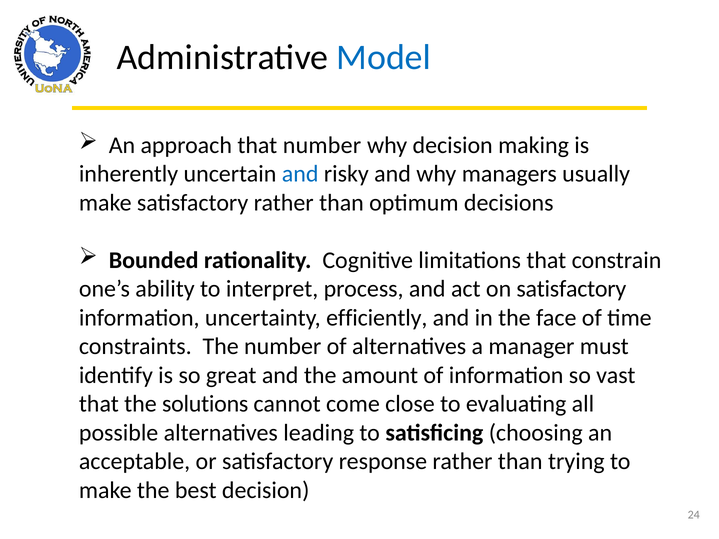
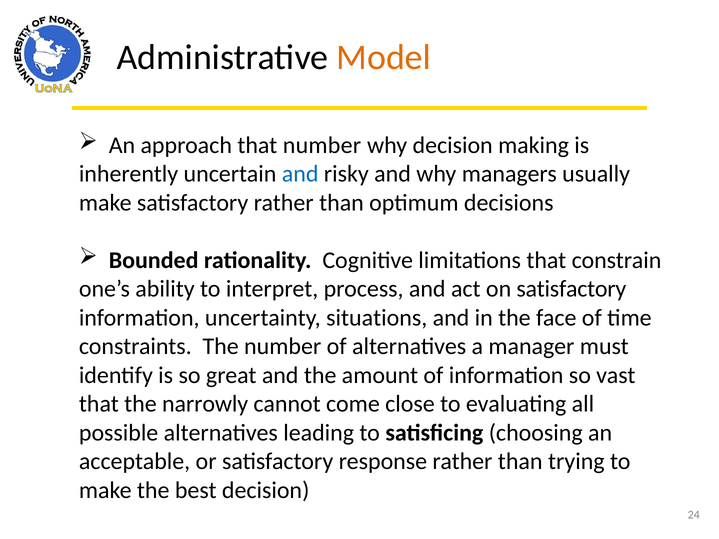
Model colour: blue -> orange (384, 58)
efficiently: efficiently -> situations (377, 318)
solutions: solutions -> narrowly (205, 404)
